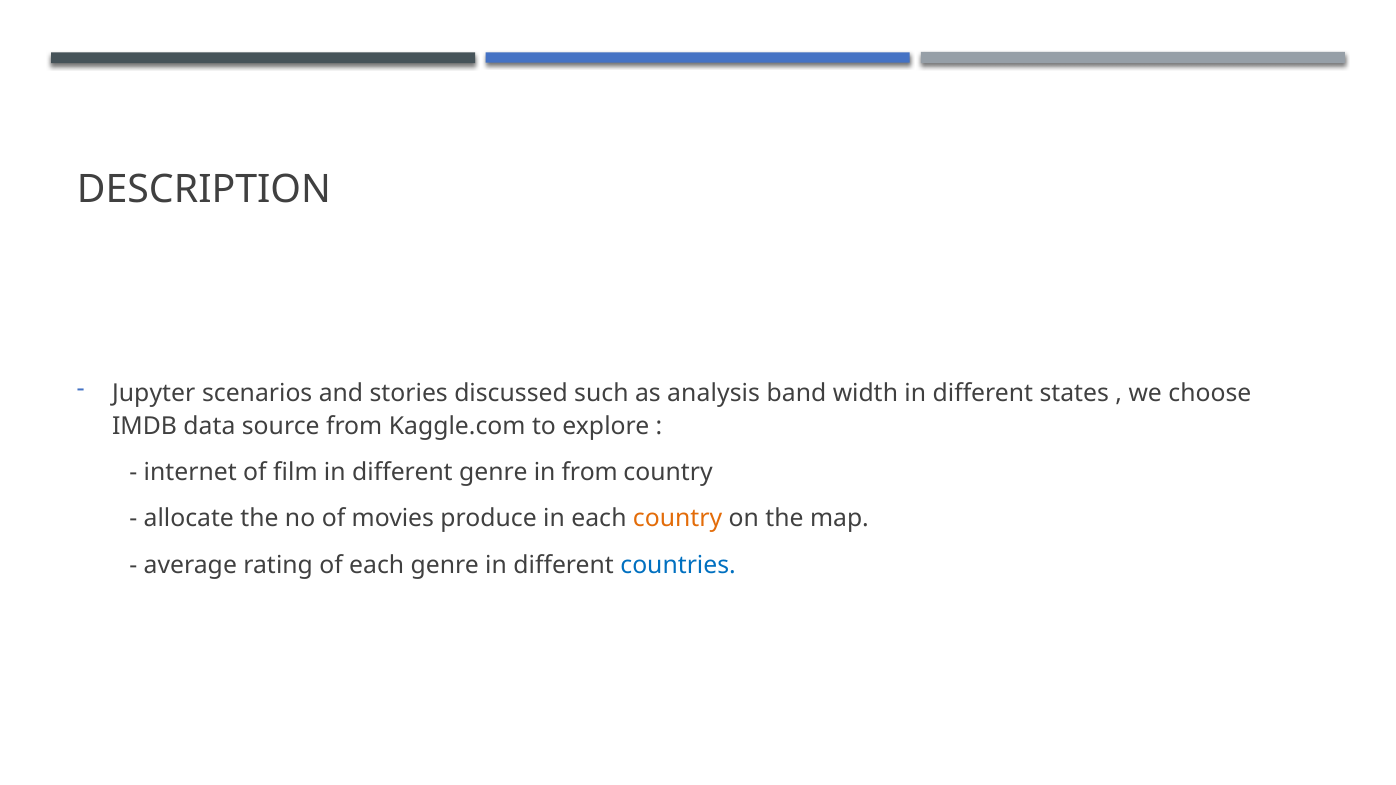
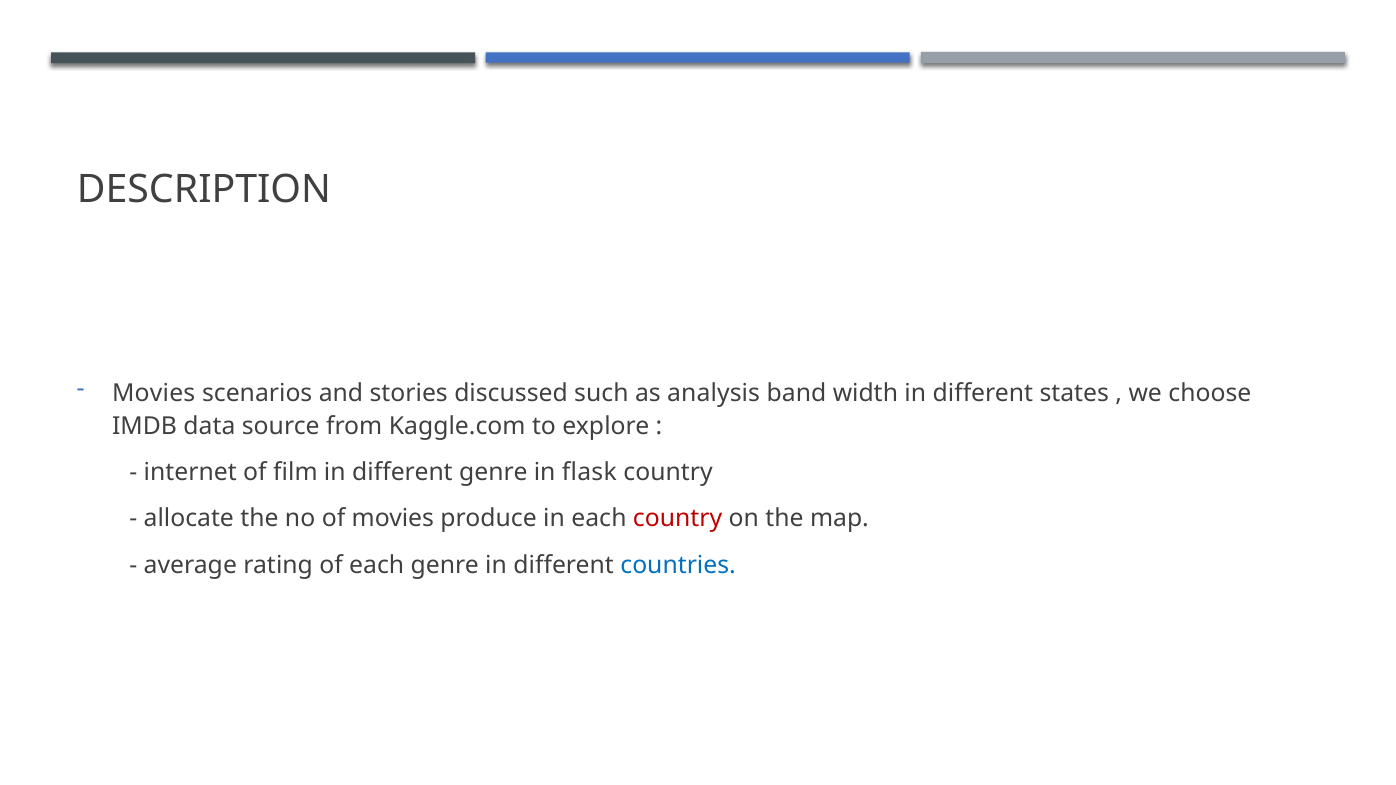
Jupyter: Jupyter -> Movies (154, 393)
in from: from -> flask (589, 472)
country colour: orange -> red (678, 519)
